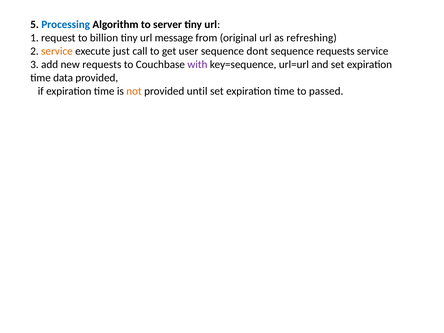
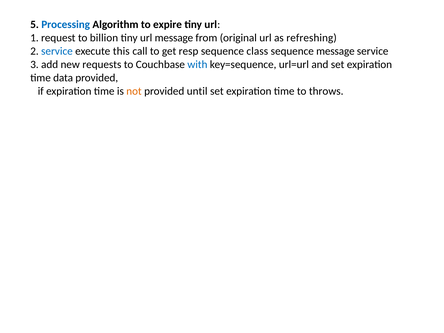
server: server -> expire (168, 24)
service colour: orange -> blue (57, 51)
just: just -> this (121, 51)
user: user -> resp (189, 51)
dont: dont -> class (257, 51)
sequence requests: requests -> message (335, 51)
with colour: purple -> blue (197, 64)
passed: passed -> throws (326, 91)
